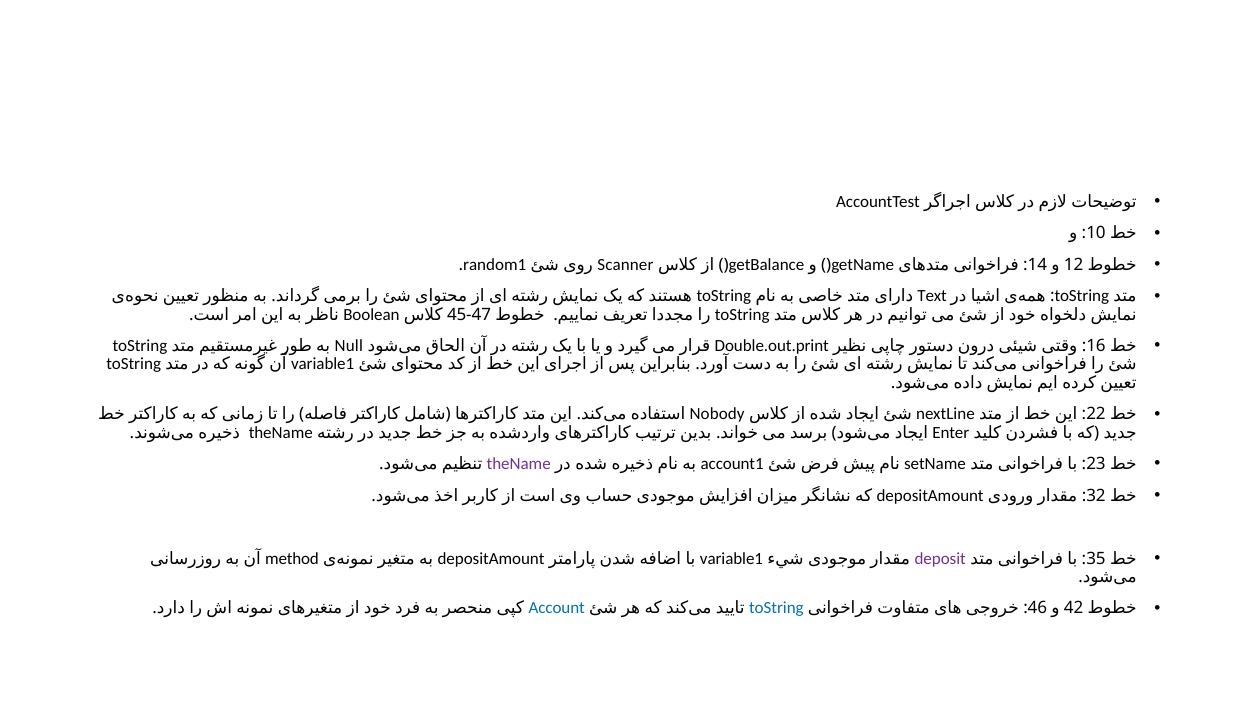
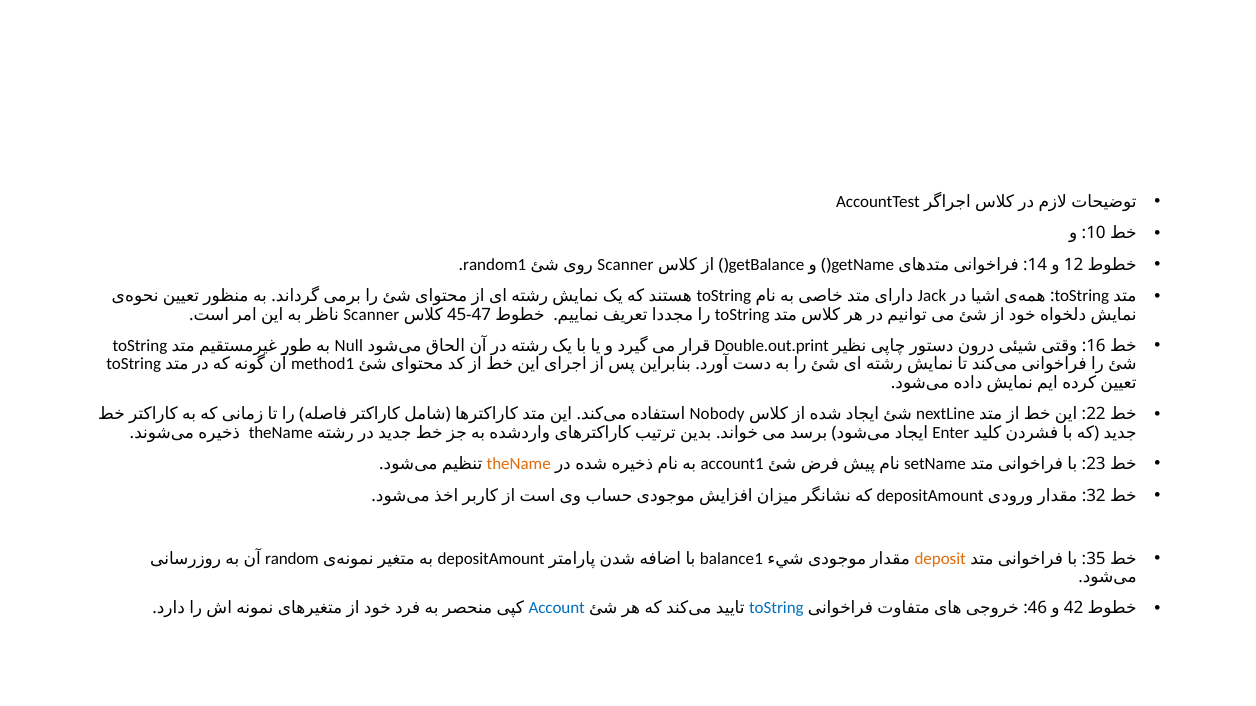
Text: Text -> Jack (932, 296)
Boolean: Boolean -> Scanner (371, 315)
variable1: variable1 -> method1 (323, 365)
theName colour: purple -> orange (519, 464)
method: method -> random (292, 559)
variable1: variable1 -> balance1 (731, 559)
deposit colour: purple -> orange (940, 559)
